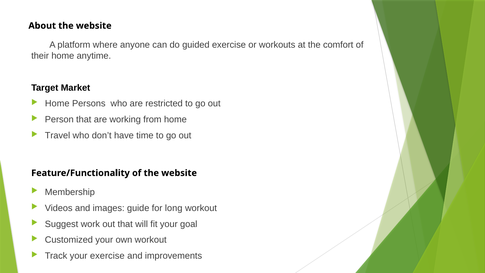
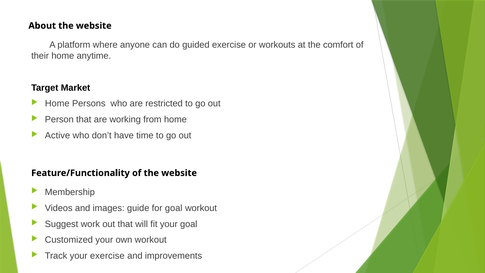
Travel: Travel -> Active (57, 136)
for long: long -> goal (174, 208)
